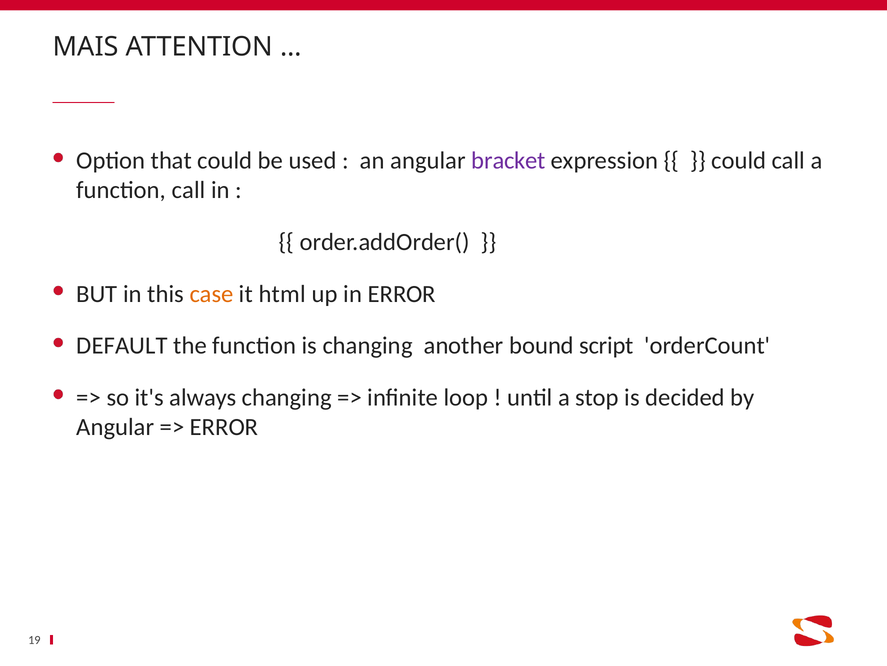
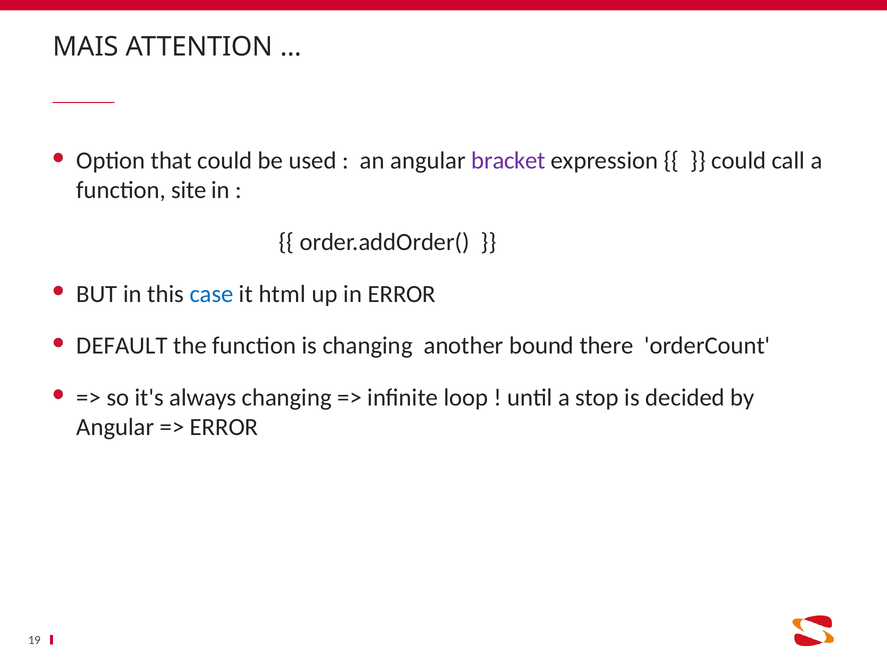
function call: call -> site (189, 190)
case colour: orange -> blue (211, 294)
script: script -> there (606, 345)
